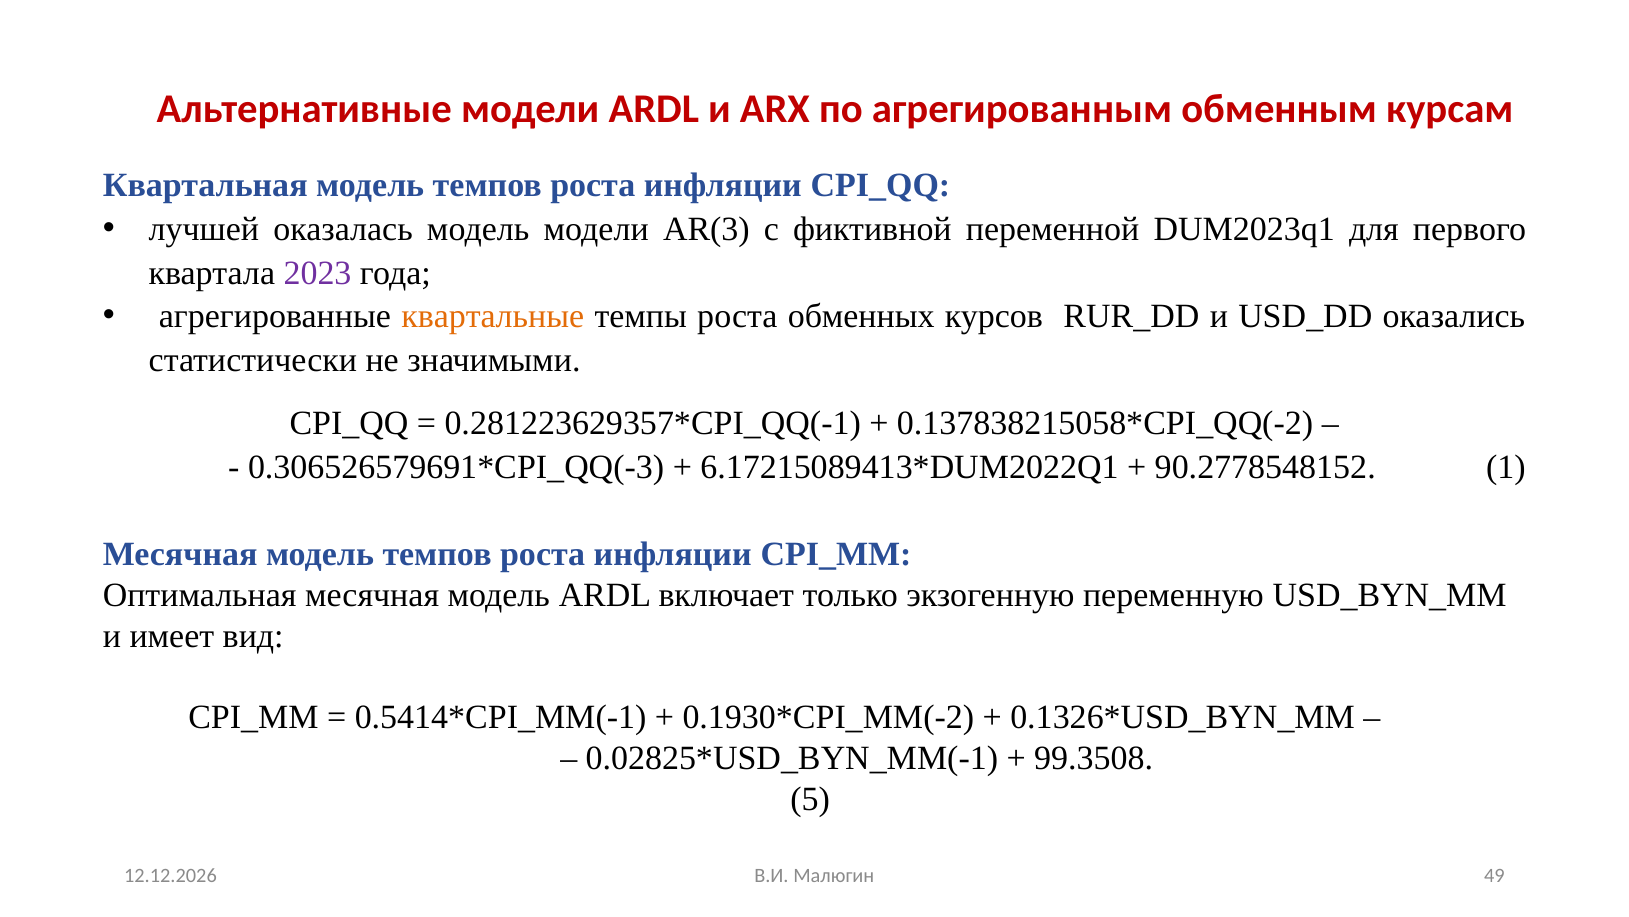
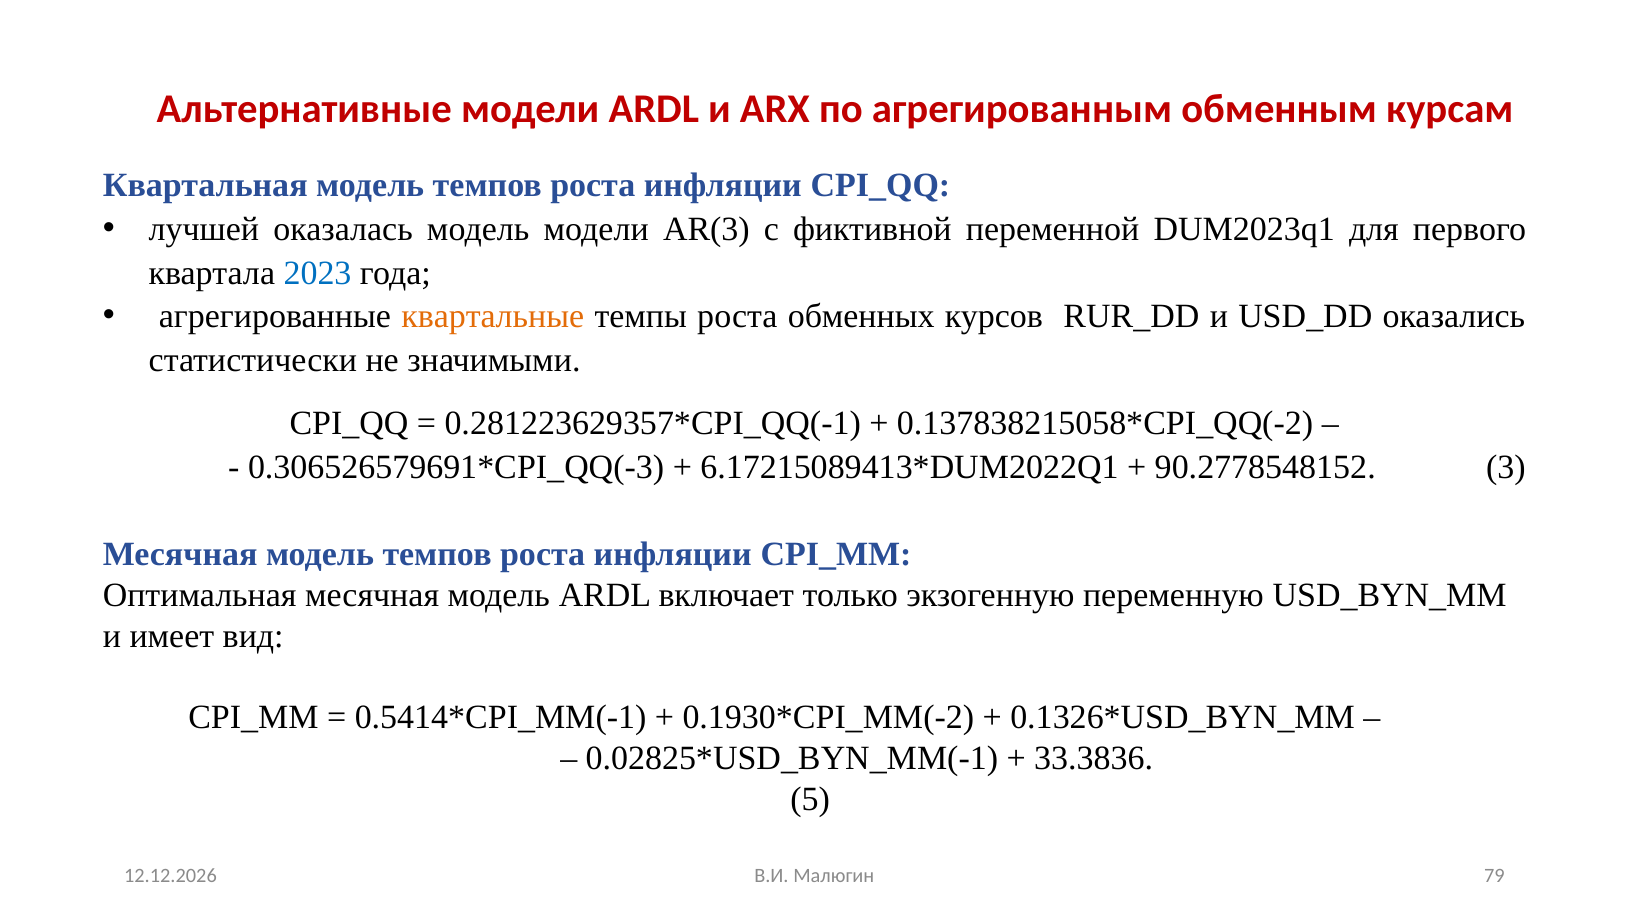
2023 colour: purple -> blue (318, 273)
1: 1 -> 3 (1506, 467)
99.3508: 99.3508 -> 33.3836 (1094, 758)
49: 49 -> 79 (1494, 875)
